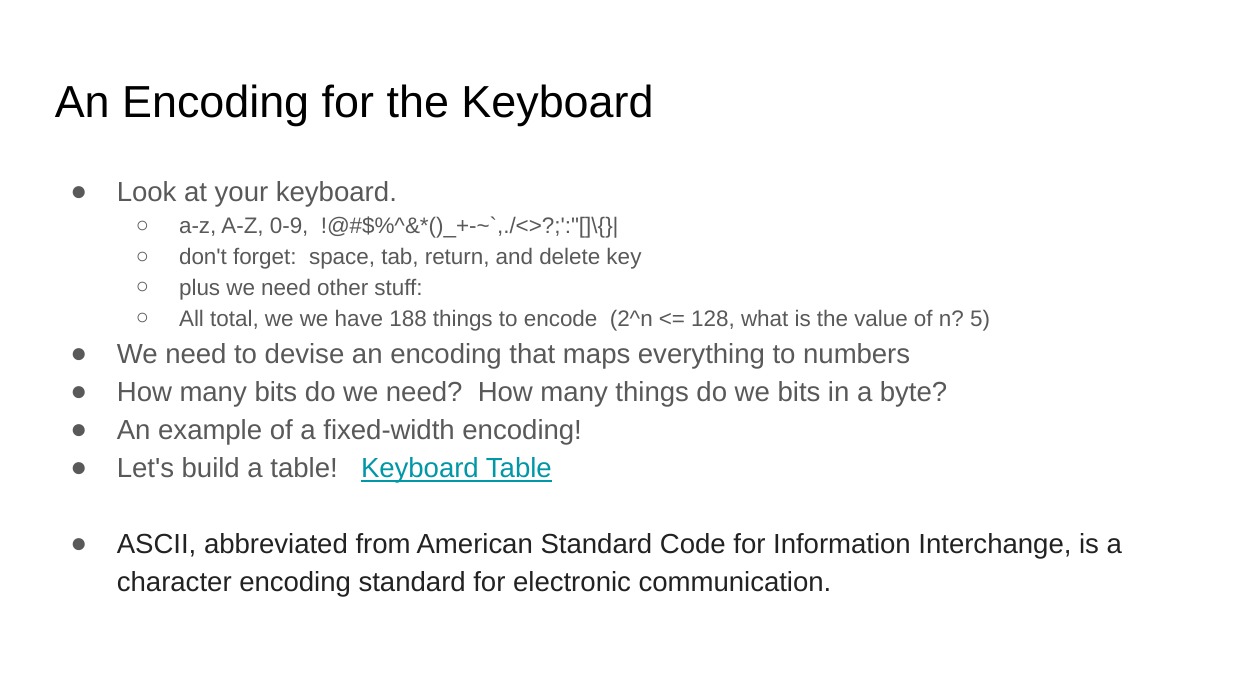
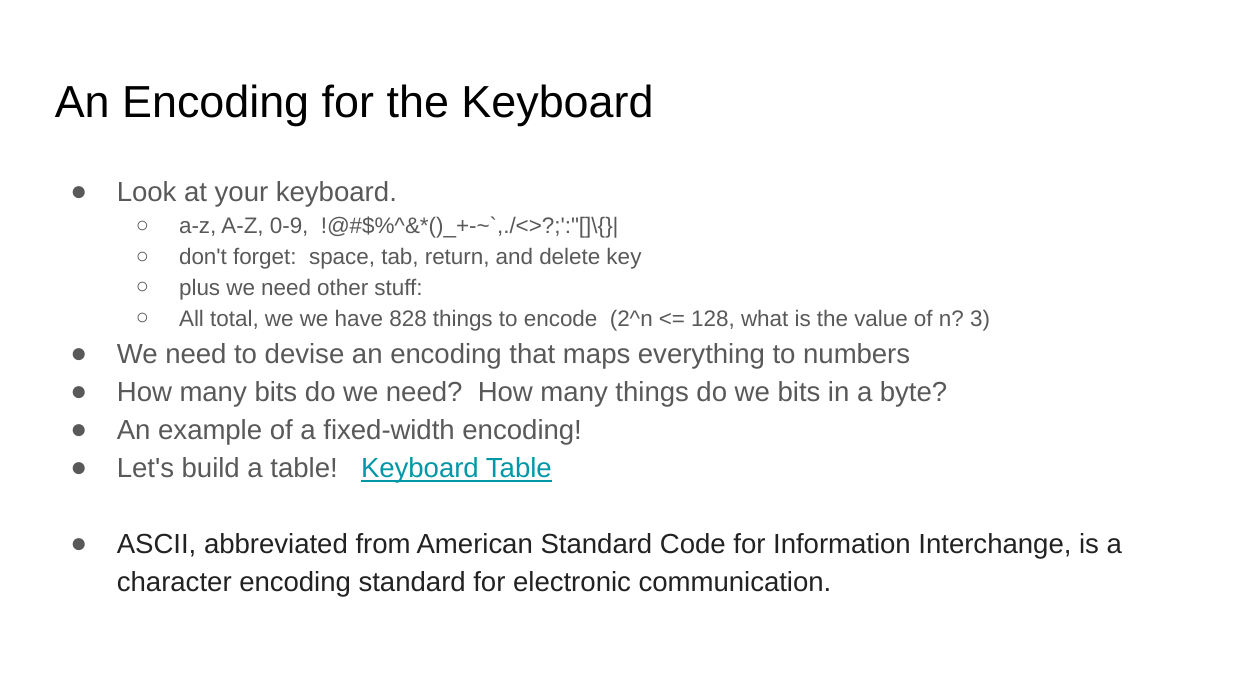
188: 188 -> 828 (408, 319)
5: 5 -> 3 (980, 319)
